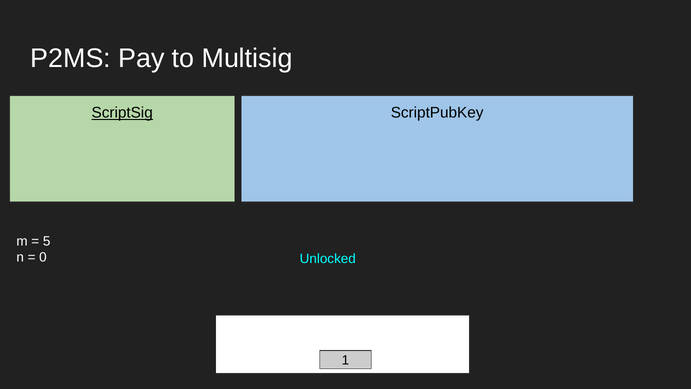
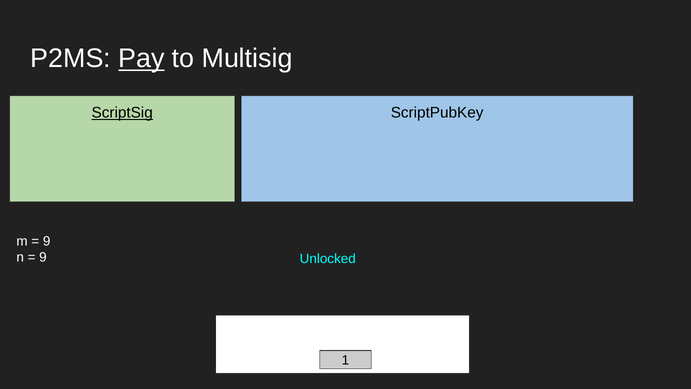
Pay underline: none -> present (141, 59)
5: 5 -> 9 (47, 241)
0: 0 -> 9 (43, 257)
